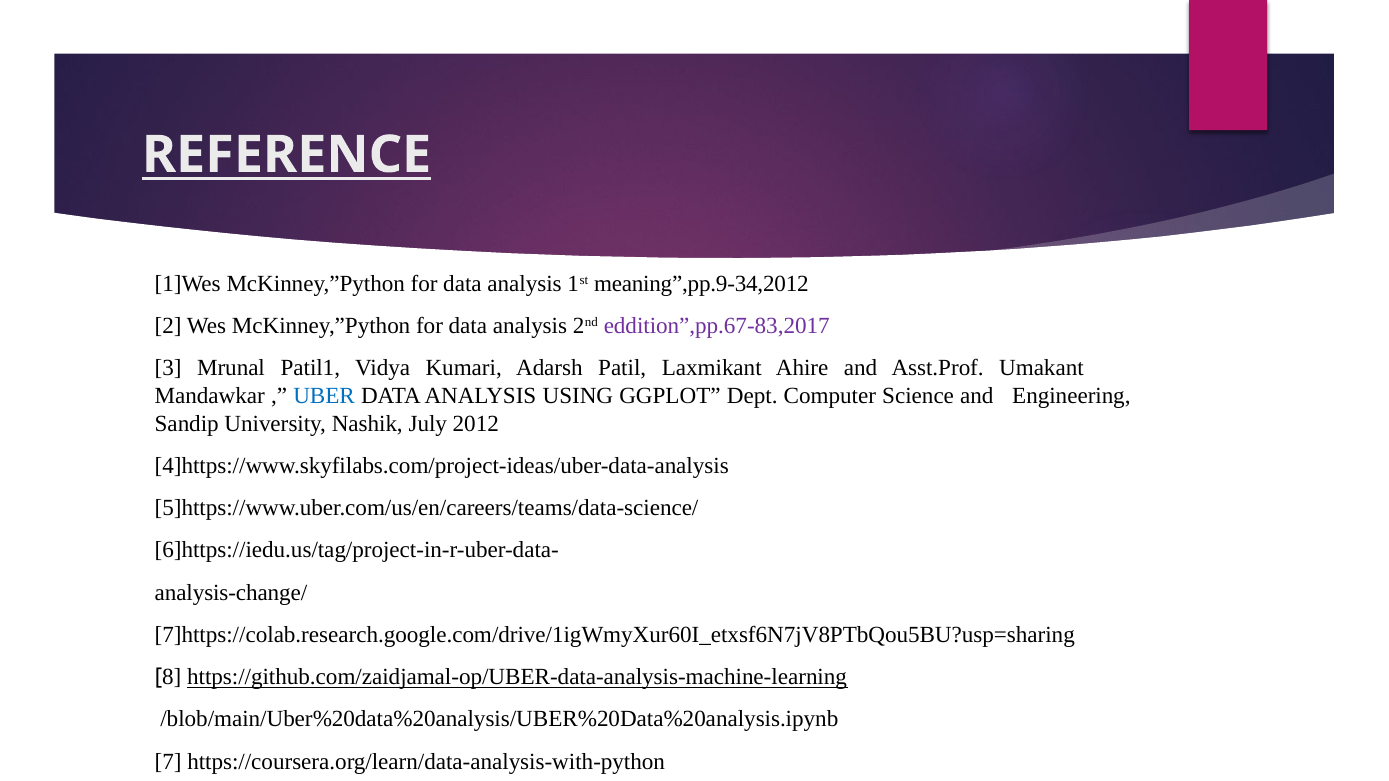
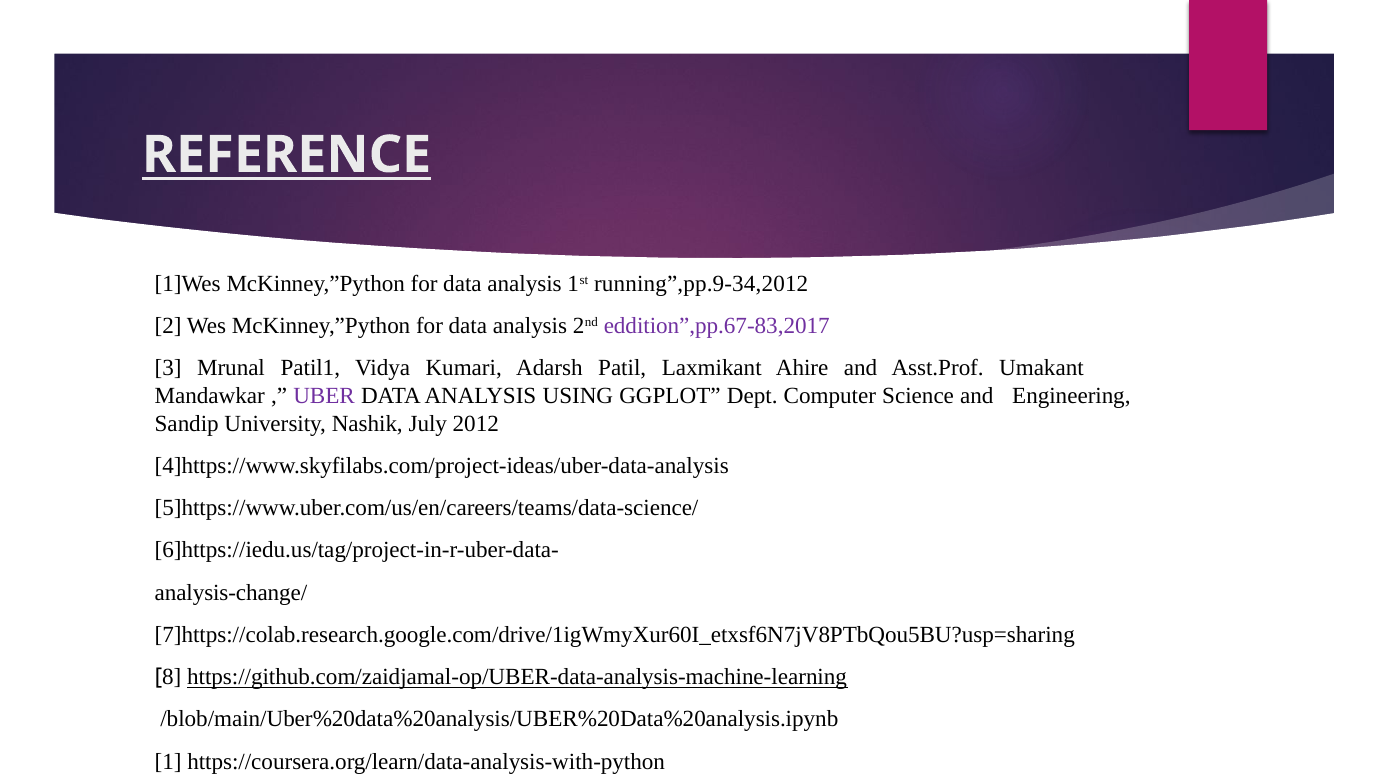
meaning”,pp.9-34,2012: meaning”,pp.9-34,2012 -> running”,pp.9-34,2012 (701, 284)
UBER colour: blue -> purple (324, 396)
7: 7 -> 1 (168, 762)
